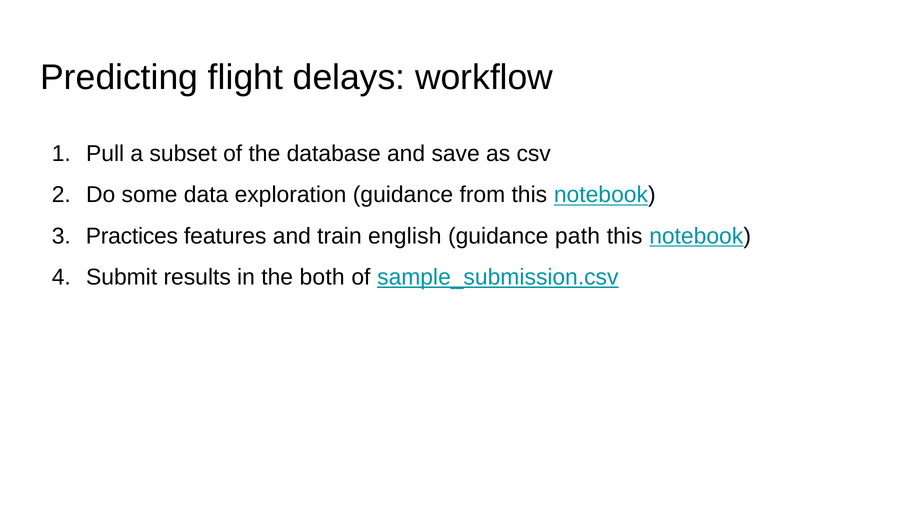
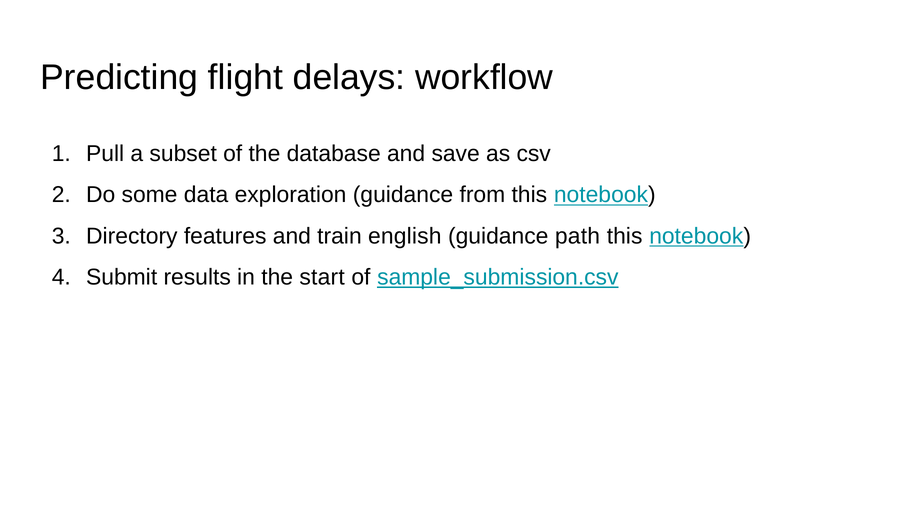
Practices: Practices -> Directory (132, 236)
both: both -> start (322, 277)
